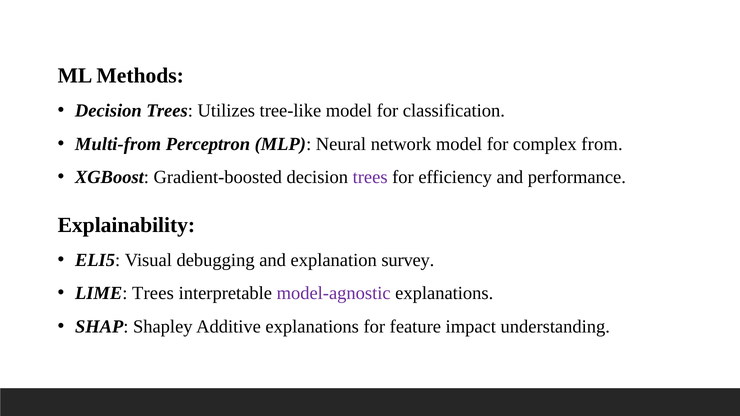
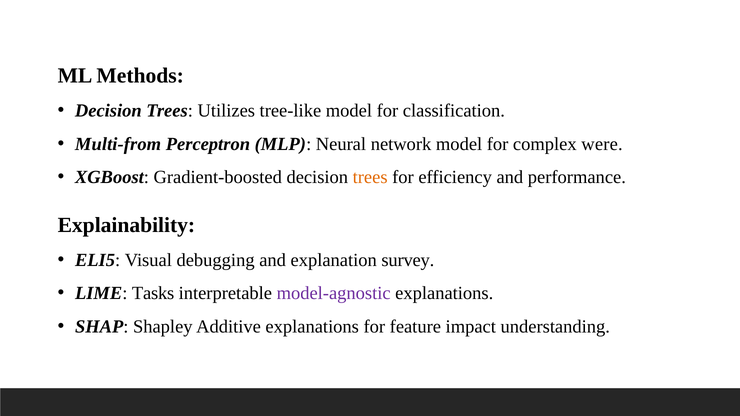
from: from -> were (602, 144)
trees colour: purple -> orange (370, 177)
LIME Trees: Trees -> Tasks (153, 294)
